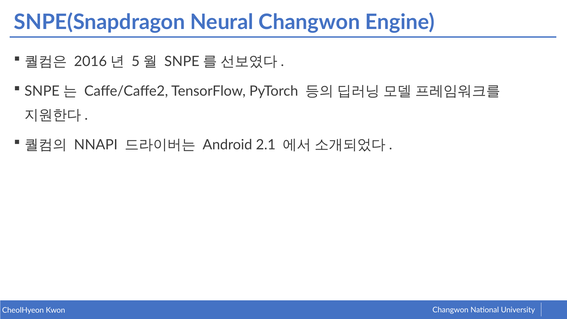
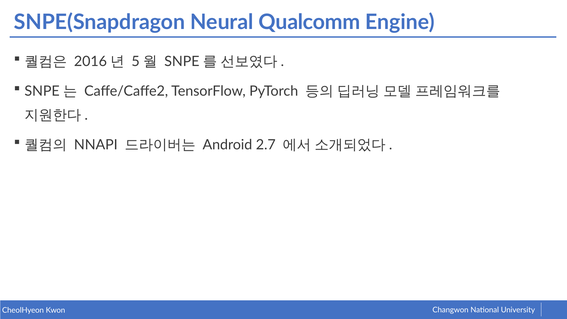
Neural Changwon: Changwon -> Qualcomm (309, 22)
2.1: 2.1 -> 2.7 (266, 145)
